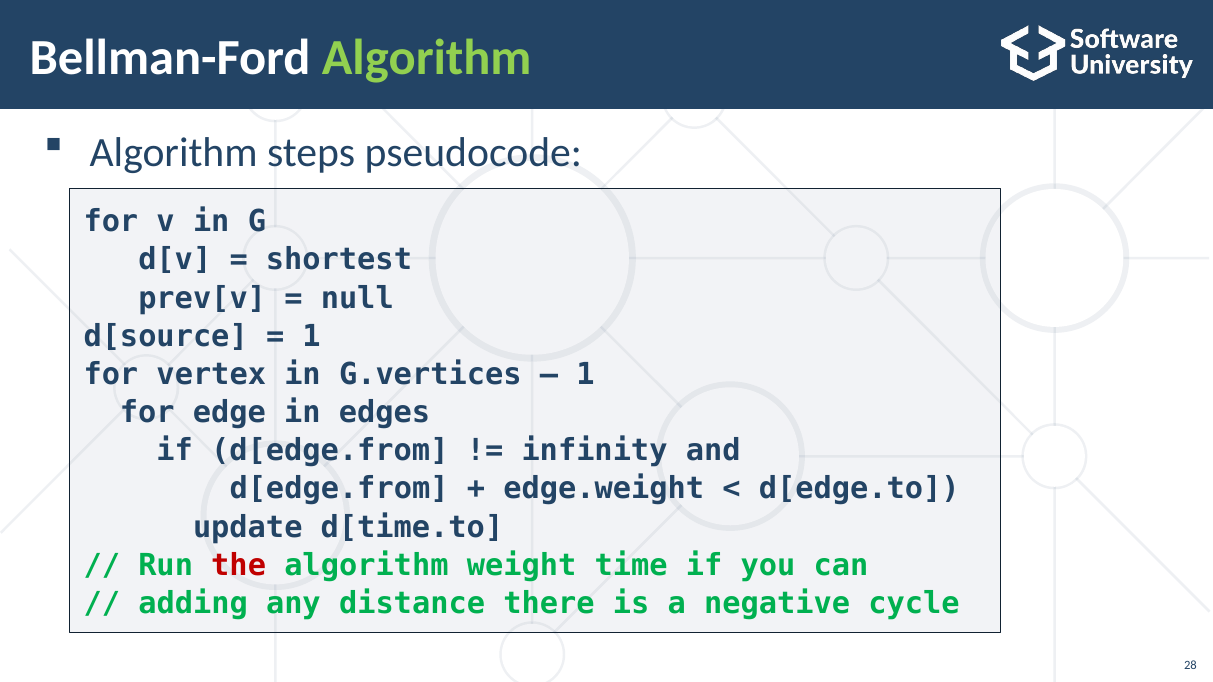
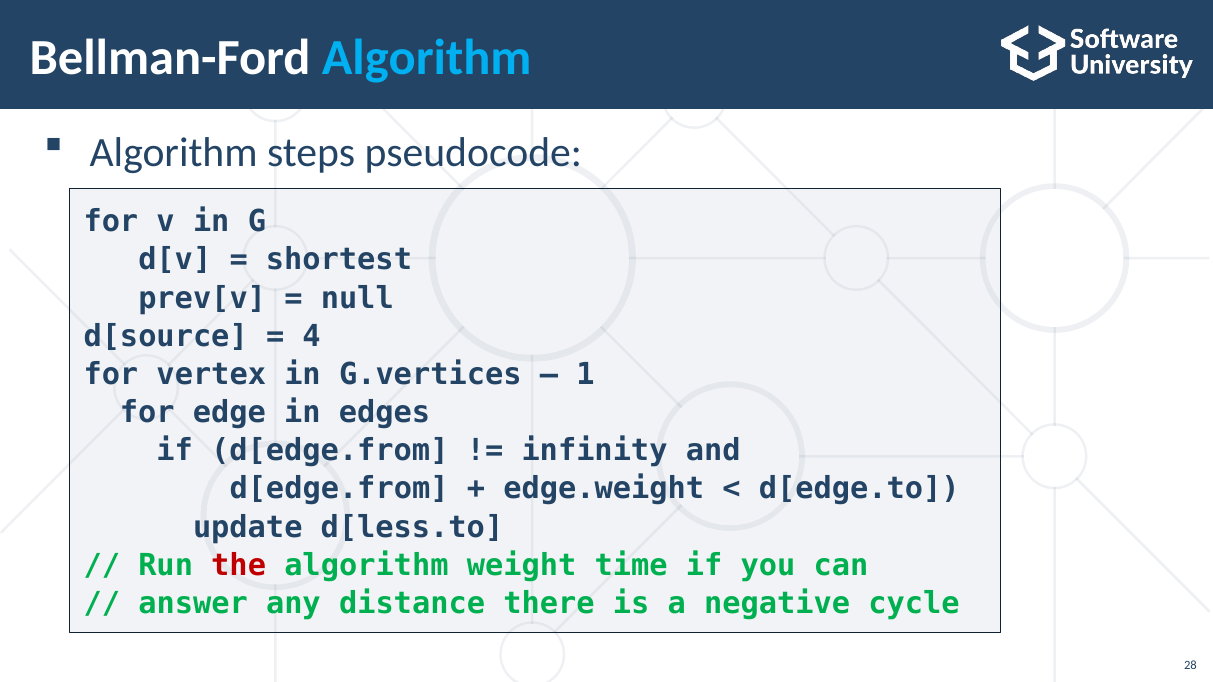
Algorithm colour: light green -> light blue (427, 57)
1: 1 -> 4 (312, 336)
d[time.to: d[time.to -> d[less.to (412, 527)
adding: adding -> answer (193, 604)
